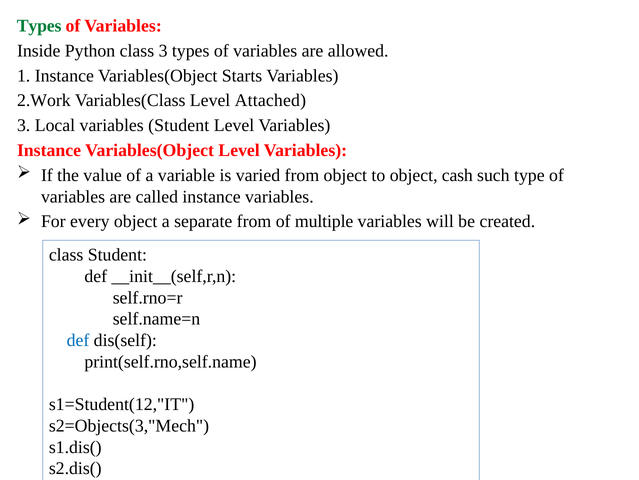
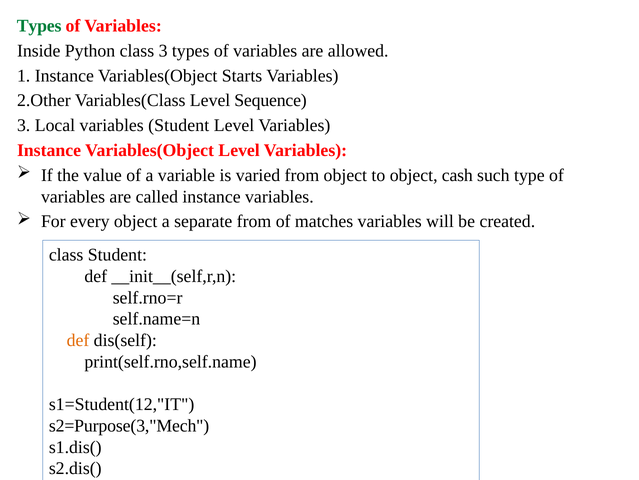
2.Work: 2.Work -> 2.Other (44, 100)
Attached: Attached -> Sequence (271, 100)
multiple: multiple -> matches (324, 221)
def colour: blue -> orange (78, 340)
s2=Objects(3,"Mech: s2=Objects(3,"Mech -> s2=Purpose(3,"Mech (129, 425)
